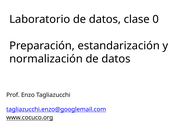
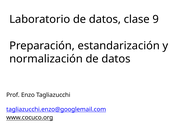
0: 0 -> 9 (156, 19)
